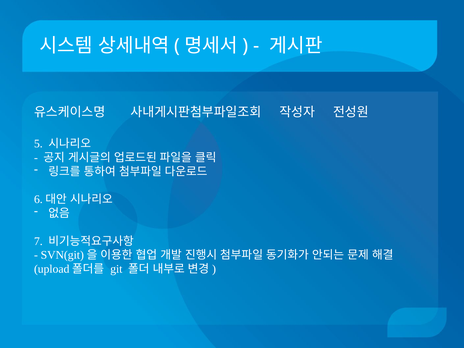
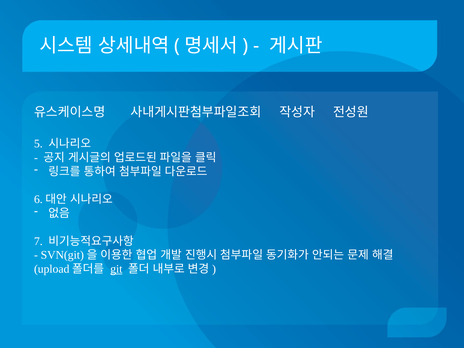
git underline: none -> present (116, 269)
